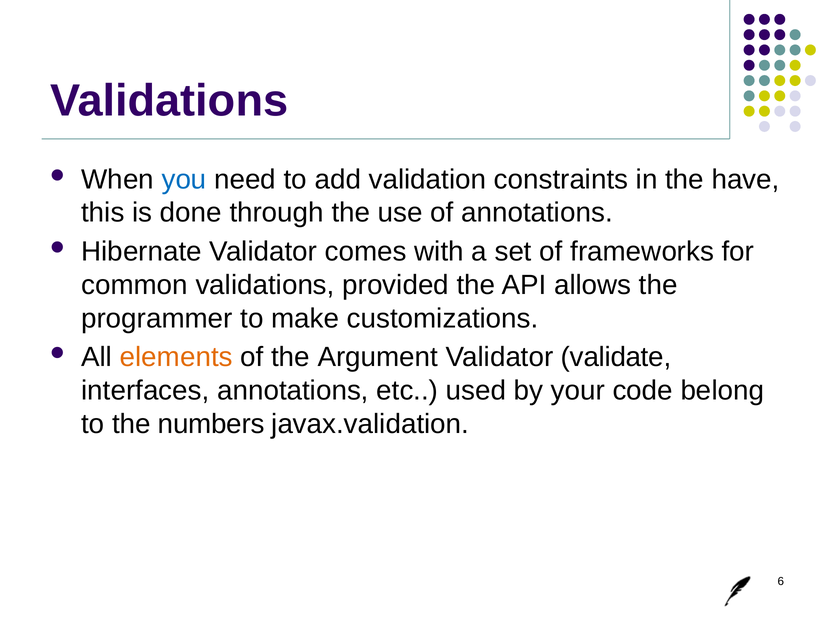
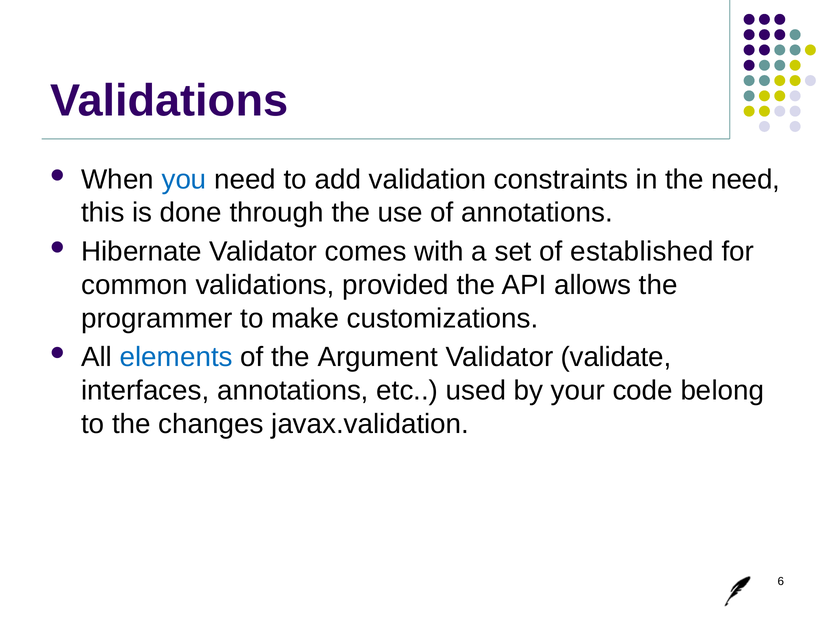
the have: have -> need (746, 180)
frameworks: frameworks -> established (642, 252)
elements colour: orange -> blue (176, 358)
numbers: numbers -> changes (211, 424)
